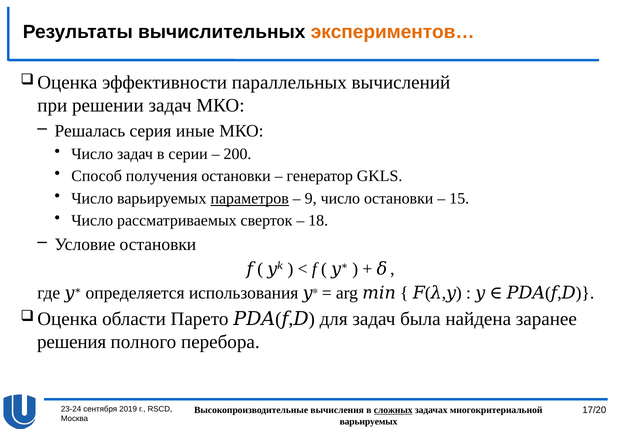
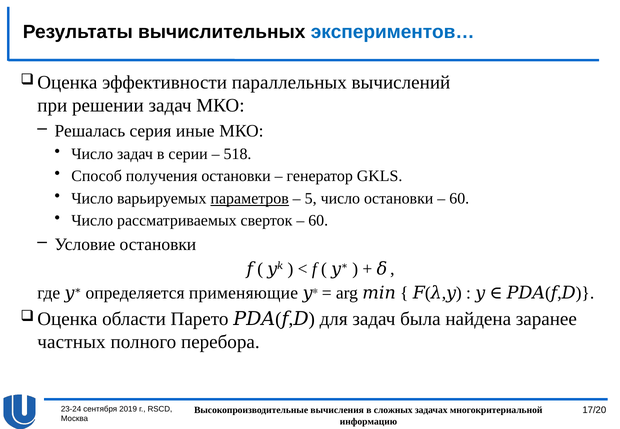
экспериментов… colour: orange -> blue (393, 32)
200: 200 -> 518 (238, 154)
9: 9 -> 5 (311, 199)
15: 15 -> 60 (459, 199)
18: 18 -> 60 (318, 221)
использования: использования -> применяющие (243, 293)
решения: решения -> частных (71, 342)
сложных underline: present -> none (393, 410)
варьируемых: варьируемых -> информацию (368, 422)
